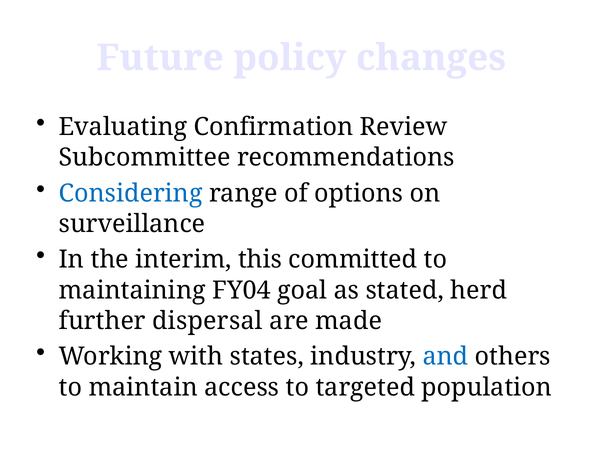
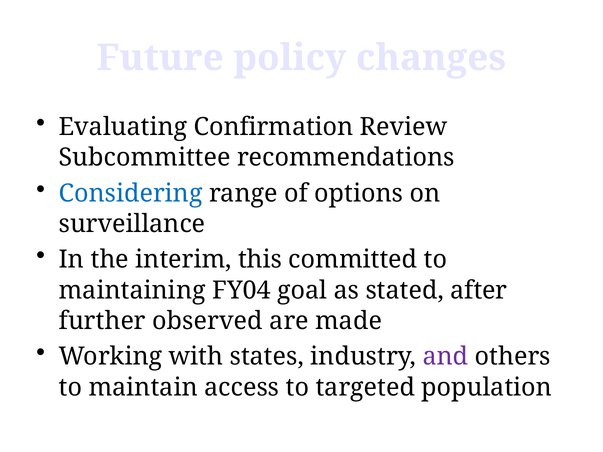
herd: herd -> after (479, 290)
dispersal: dispersal -> observed (208, 321)
and colour: blue -> purple (445, 357)
